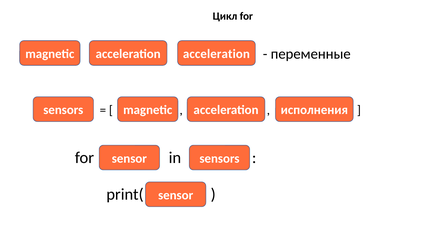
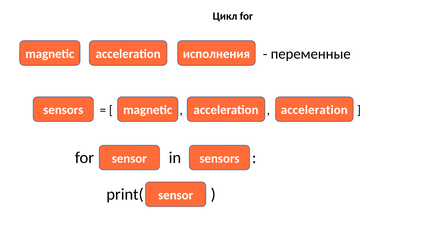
acceleration acceleration: acceleration -> исполнения (216, 54)
acceleration исполнения: исполнения -> acceleration (314, 110)
